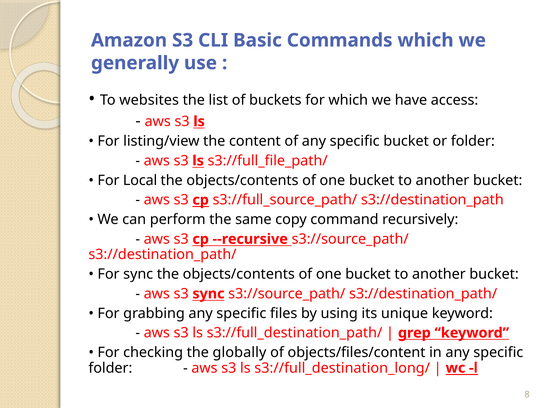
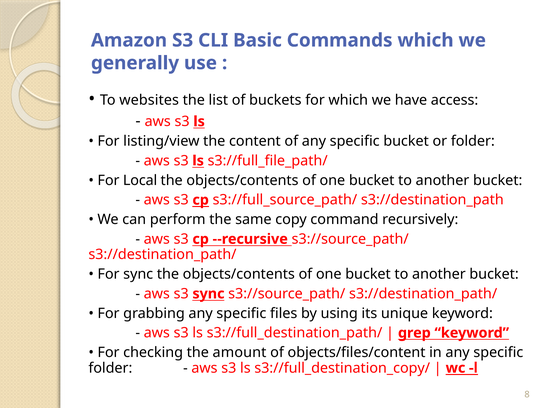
globally: globally -> amount (239, 353)
s3://full_destination_long/: s3://full_destination_long/ -> s3://full_destination_copy/ (342, 369)
